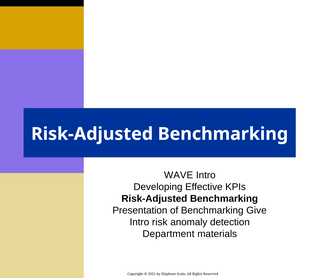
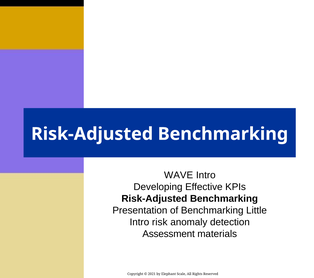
Give: Give -> Little (257, 210)
Department: Department -> Assessment (169, 234)
